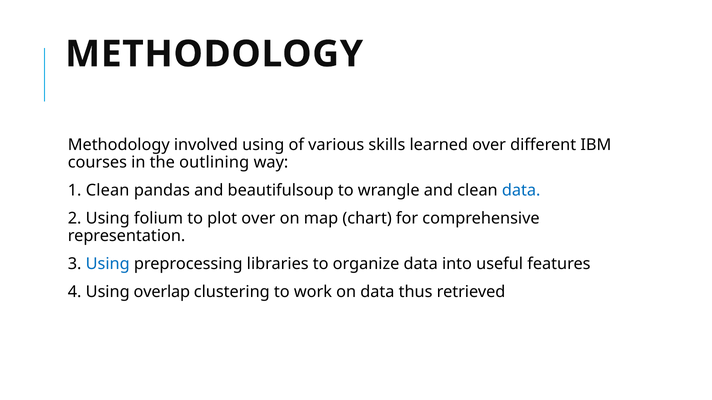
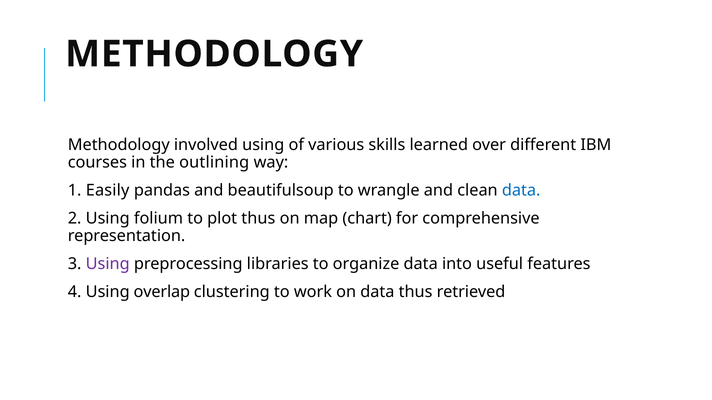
1 Clean: Clean -> Easily (108, 190)
plot over: over -> thus (258, 218)
Using colour: blue -> purple (108, 264)
